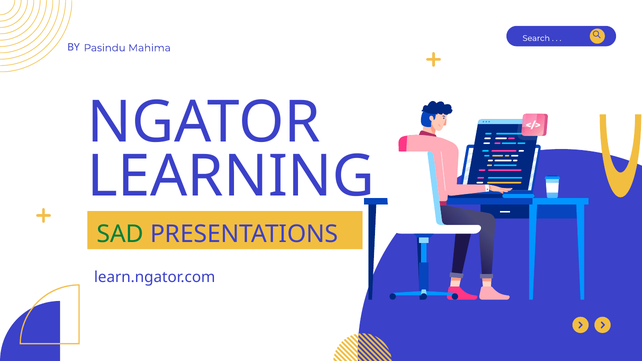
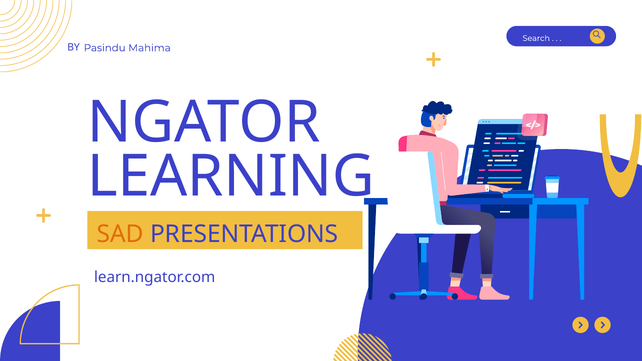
SAD colour: green -> orange (120, 234)
